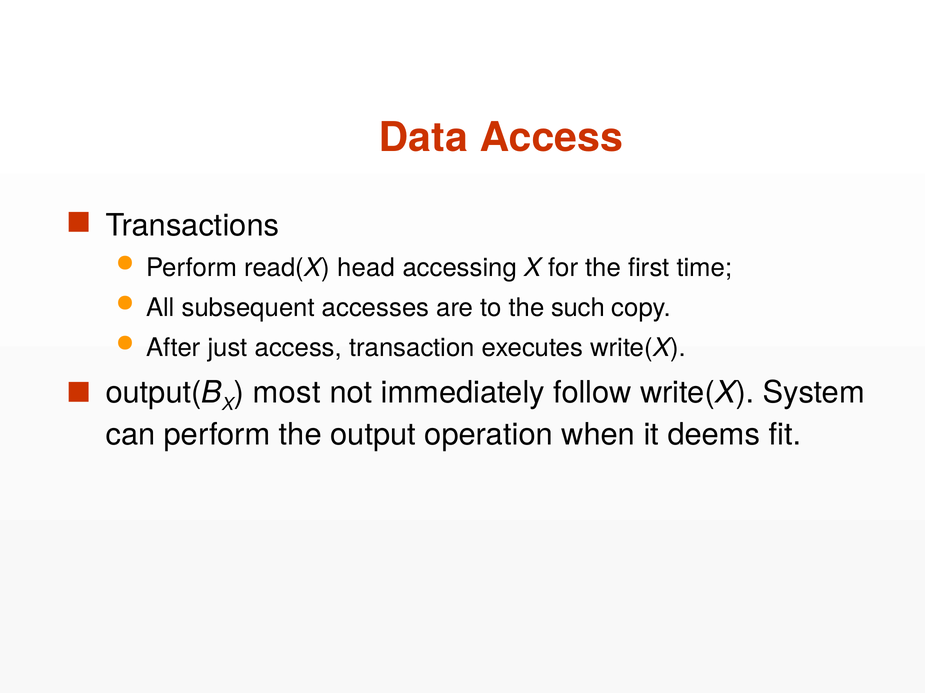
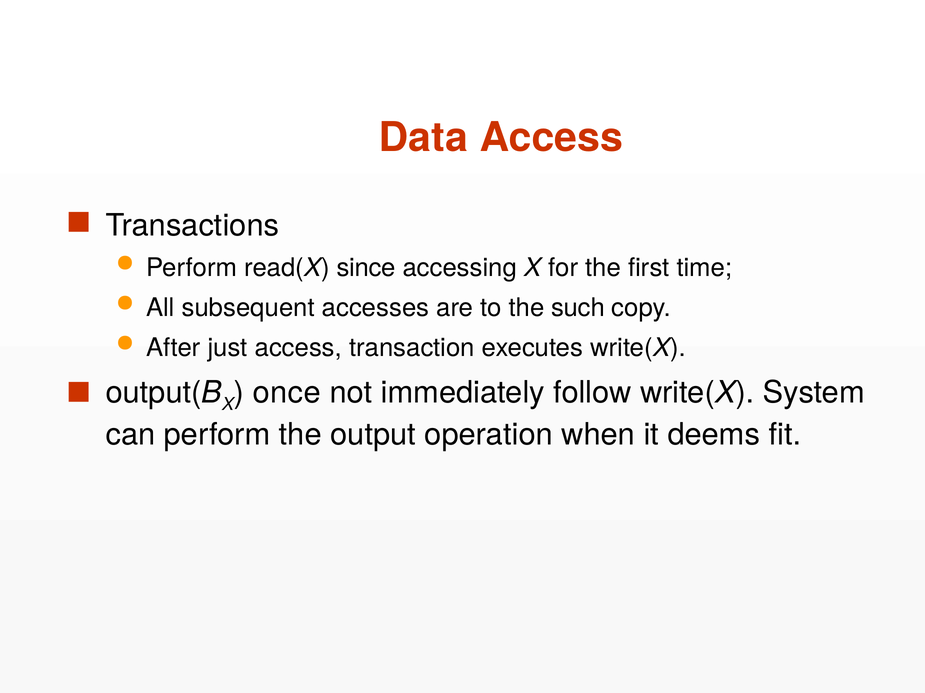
head: head -> since (366, 268)
most: most -> once (287, 393)
